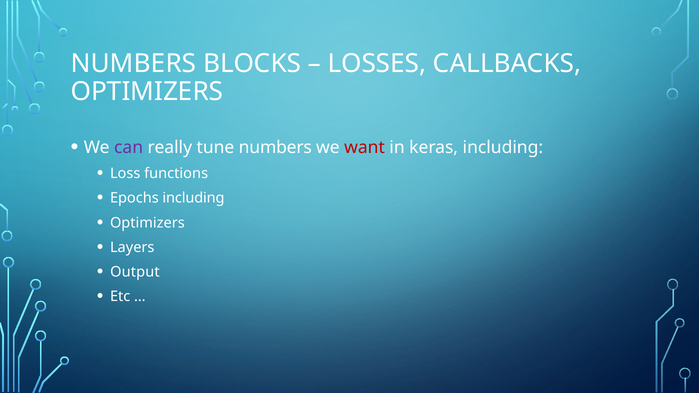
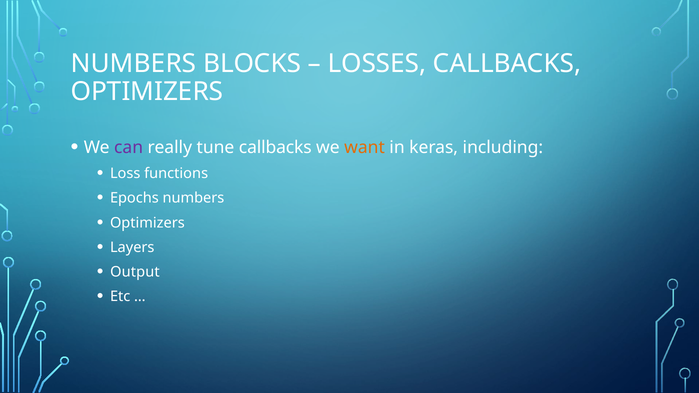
tune numbers: numbers -> callbacks (275, 148)
want colour: red -> orange (365, 148)
Epochs including: including -> numbers (193, 198)
